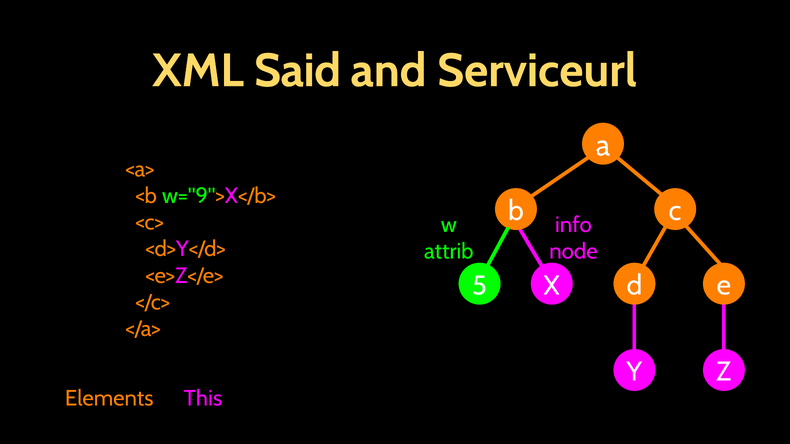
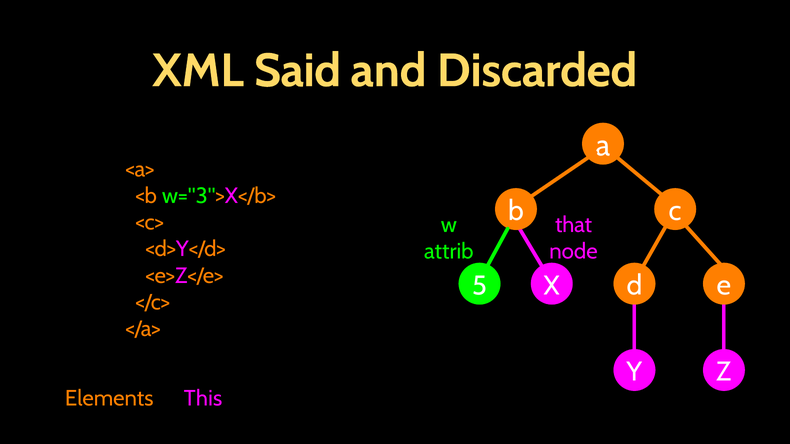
Serviceurl: Serviceurl -> Discarded (537, 71)
9: 9 -> 3 (202, 196)
info: info -> that (574, 225)
